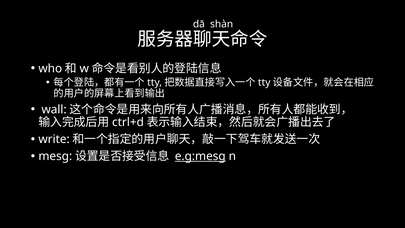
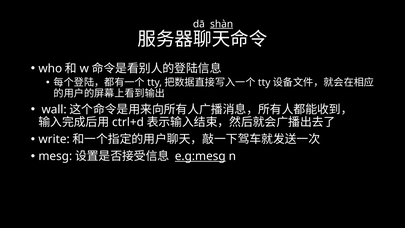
shàn underline: none -> present (222, 24)
